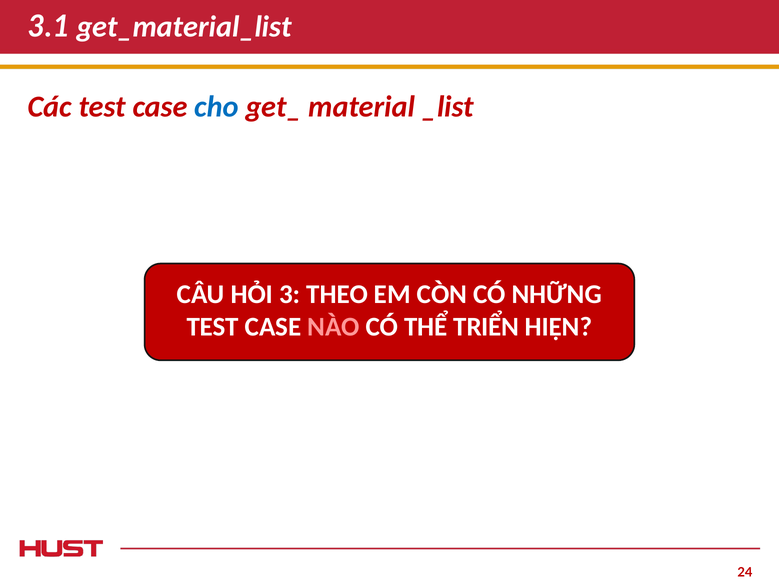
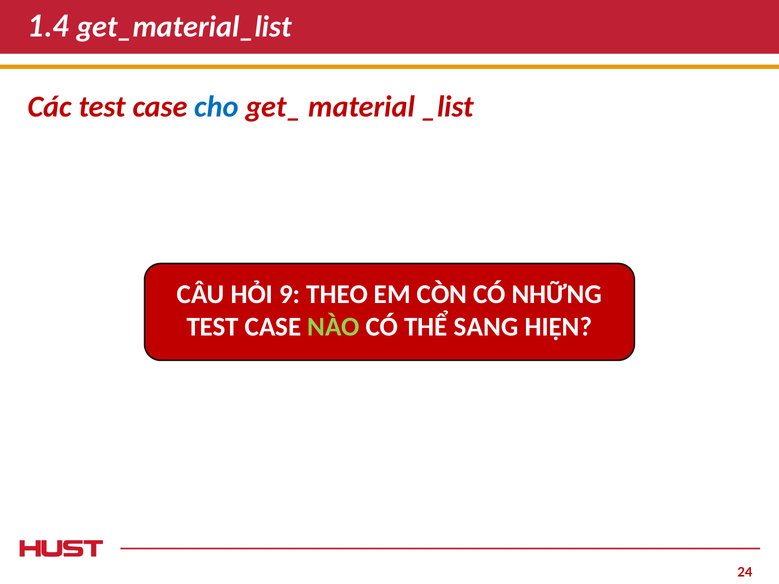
3.1: 3.1 -> 1.4 (49, 27)
3: 3 -> 9 (290, 294)
NÀO colour: pink -> light green (334, 327)
TRIỂN: TRIỂN -> SANG (486, 327)
